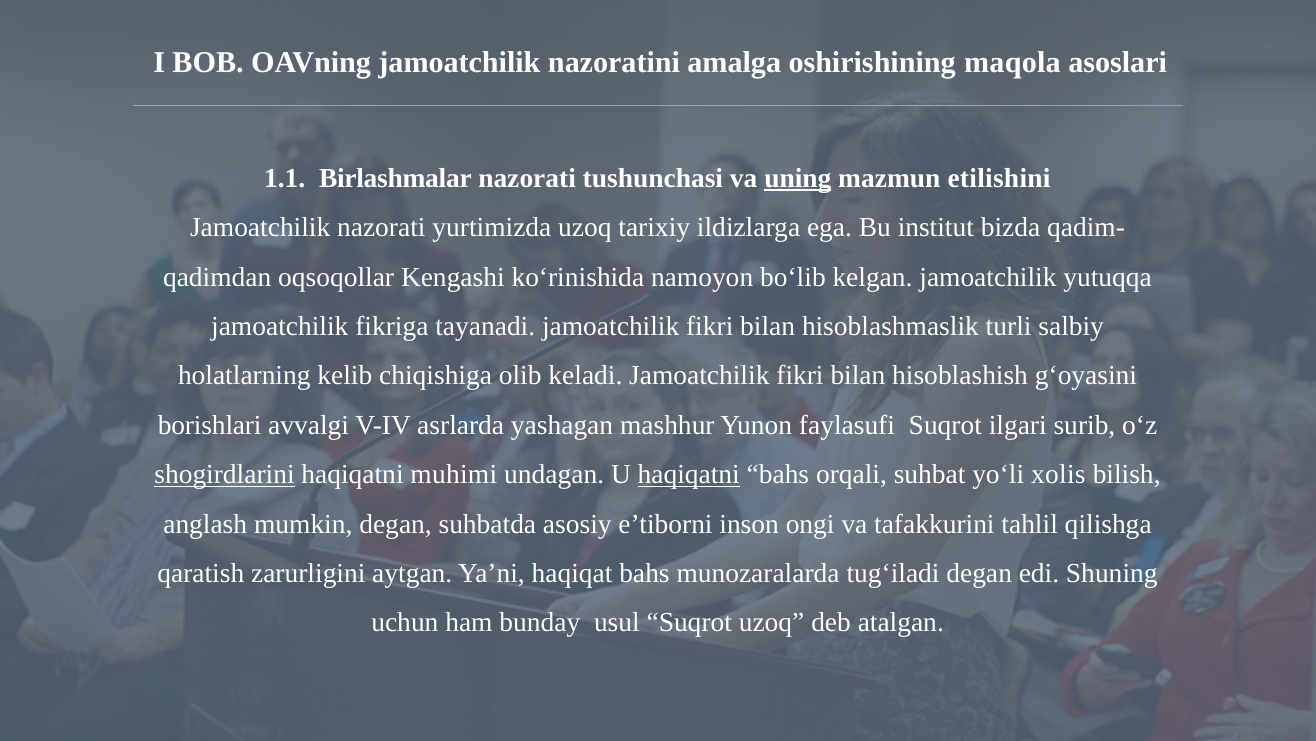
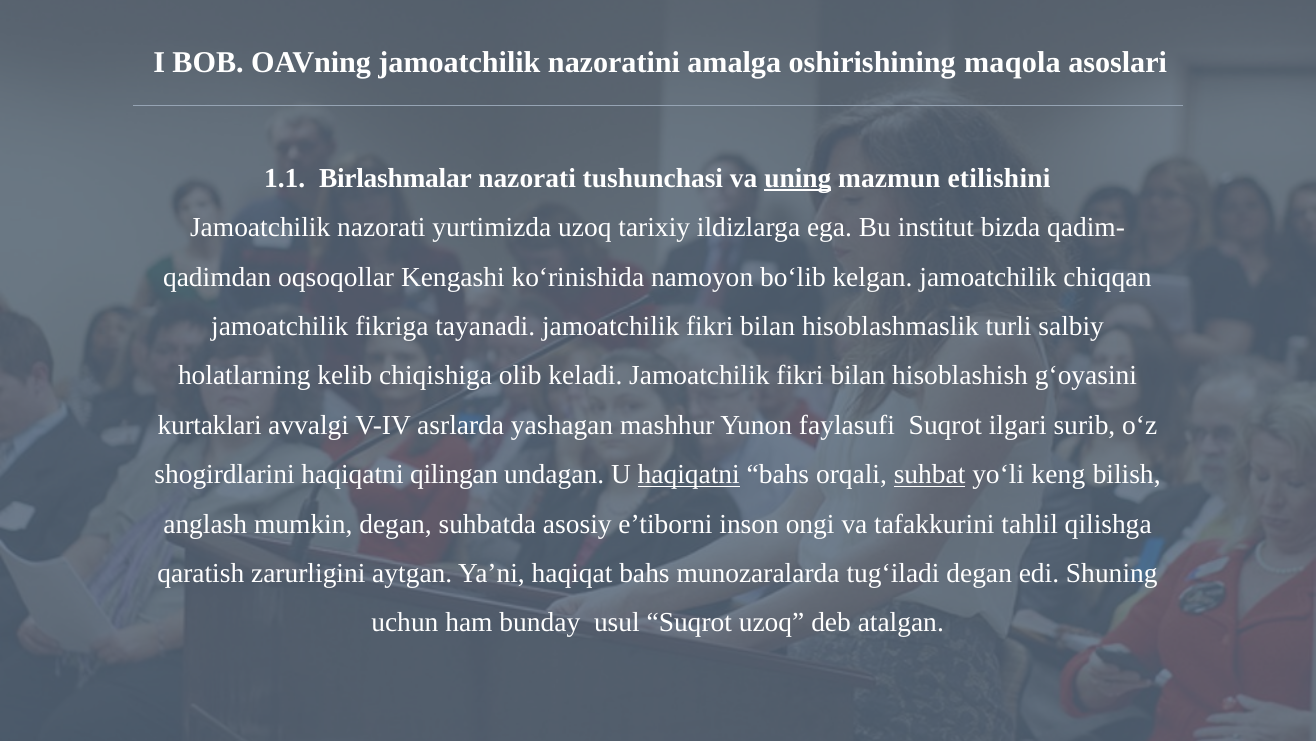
yutuqqa: yutuqqa -> chiqqan (1108, 277)
borishlari: borishlari -> kurtaklari (210, 425)
shogirdlarini underline: present -> none (224, 474)
muhimi: muhimi -> qilingan (454, 474)
suhbat underline: none -> present (930, 474)
xolis: xolis -> keng (1058, 474)
